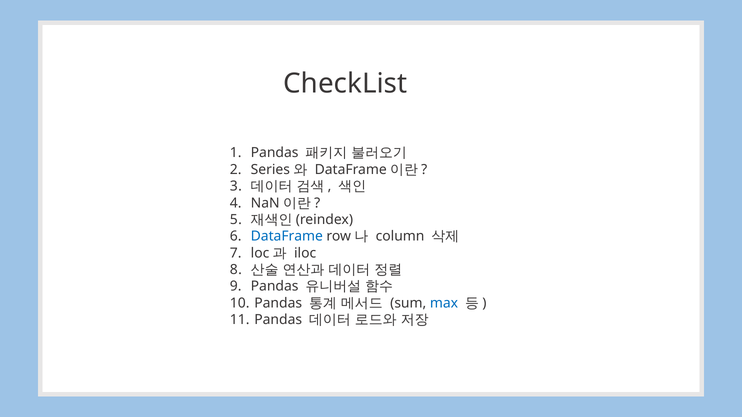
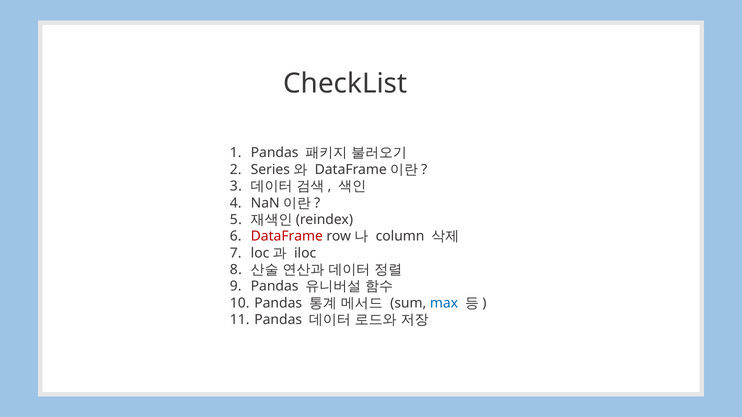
DataFrame colour: blue -> red (287, 236)
